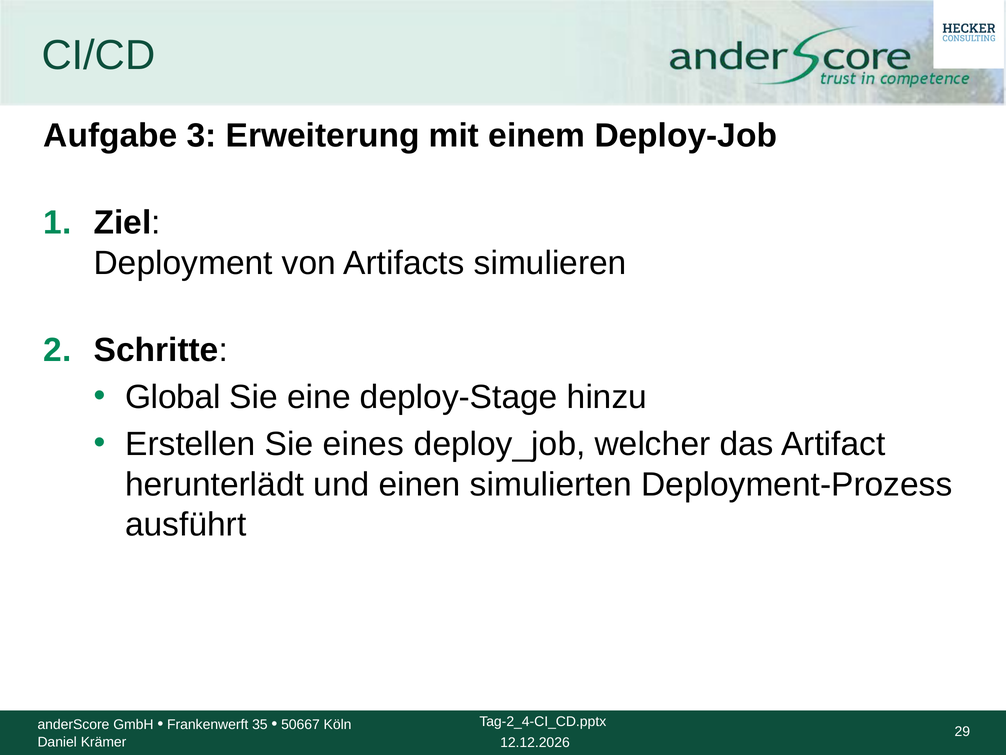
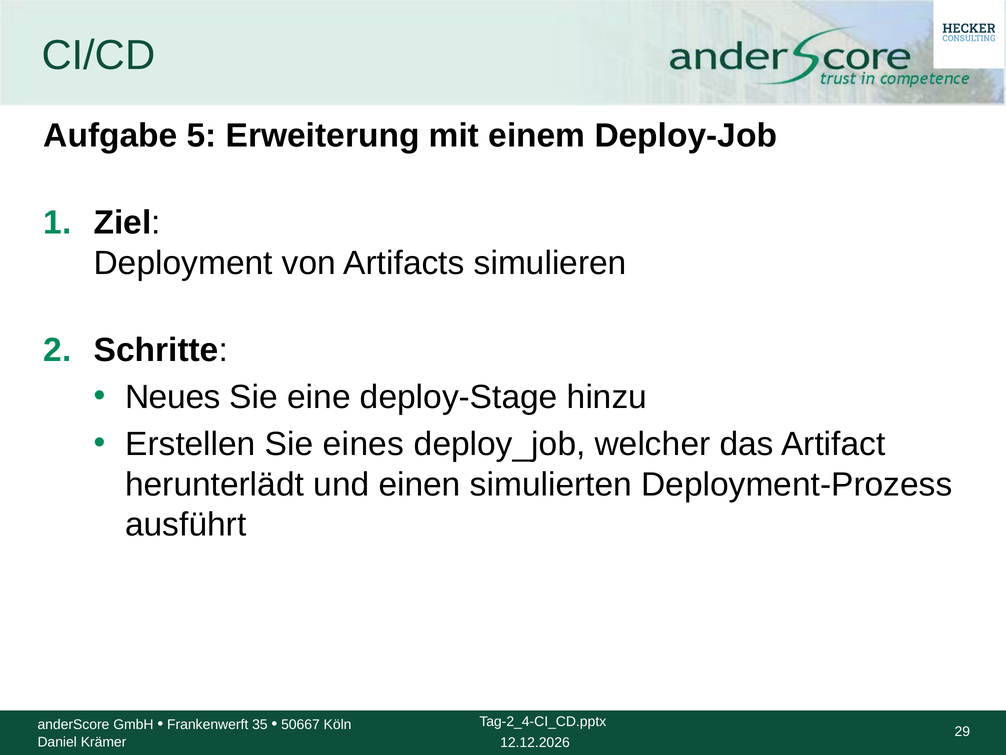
3: 3 -> 5 (202, 135)
Global: Global -> Neues (173, 397)
